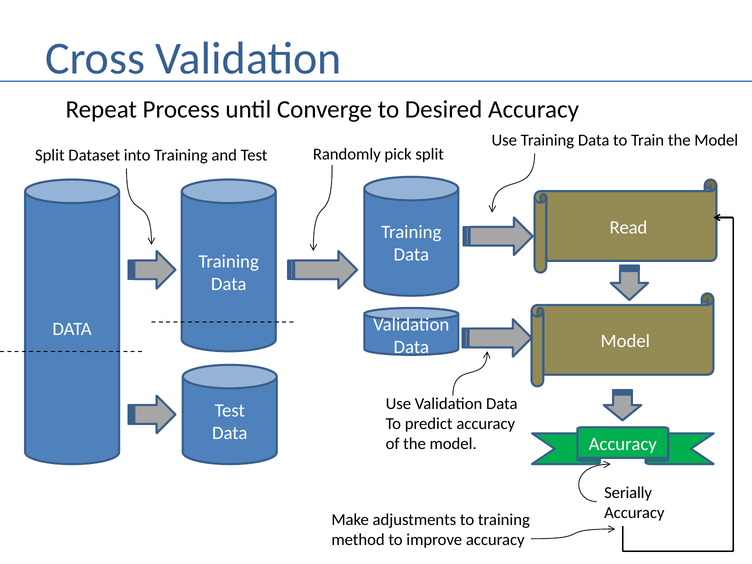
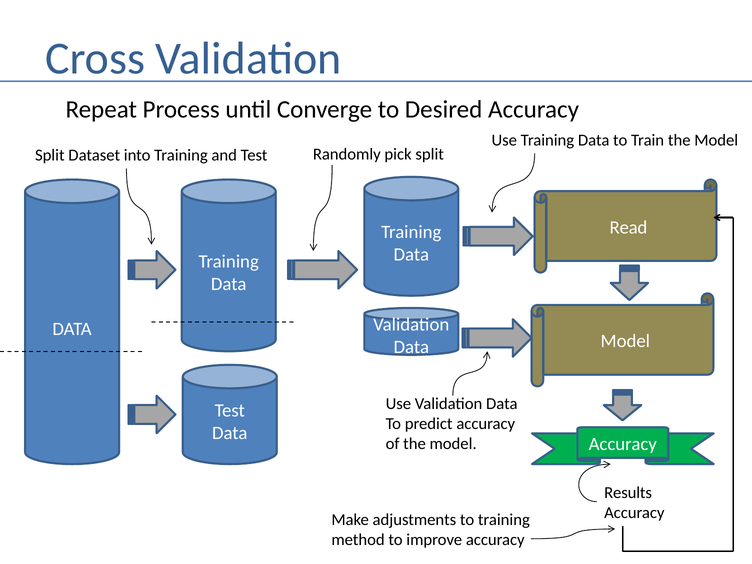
Serially: Serially -> Results (628, 493)
